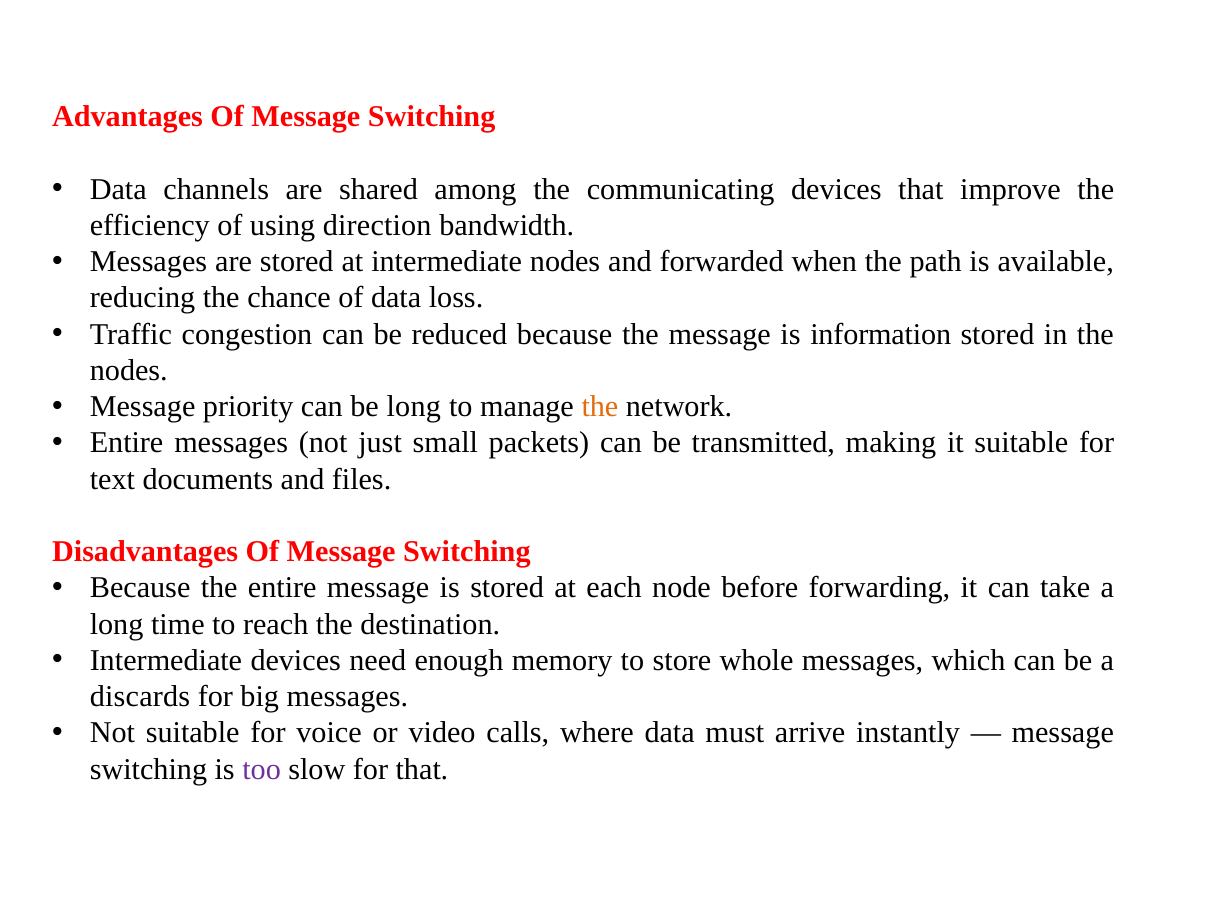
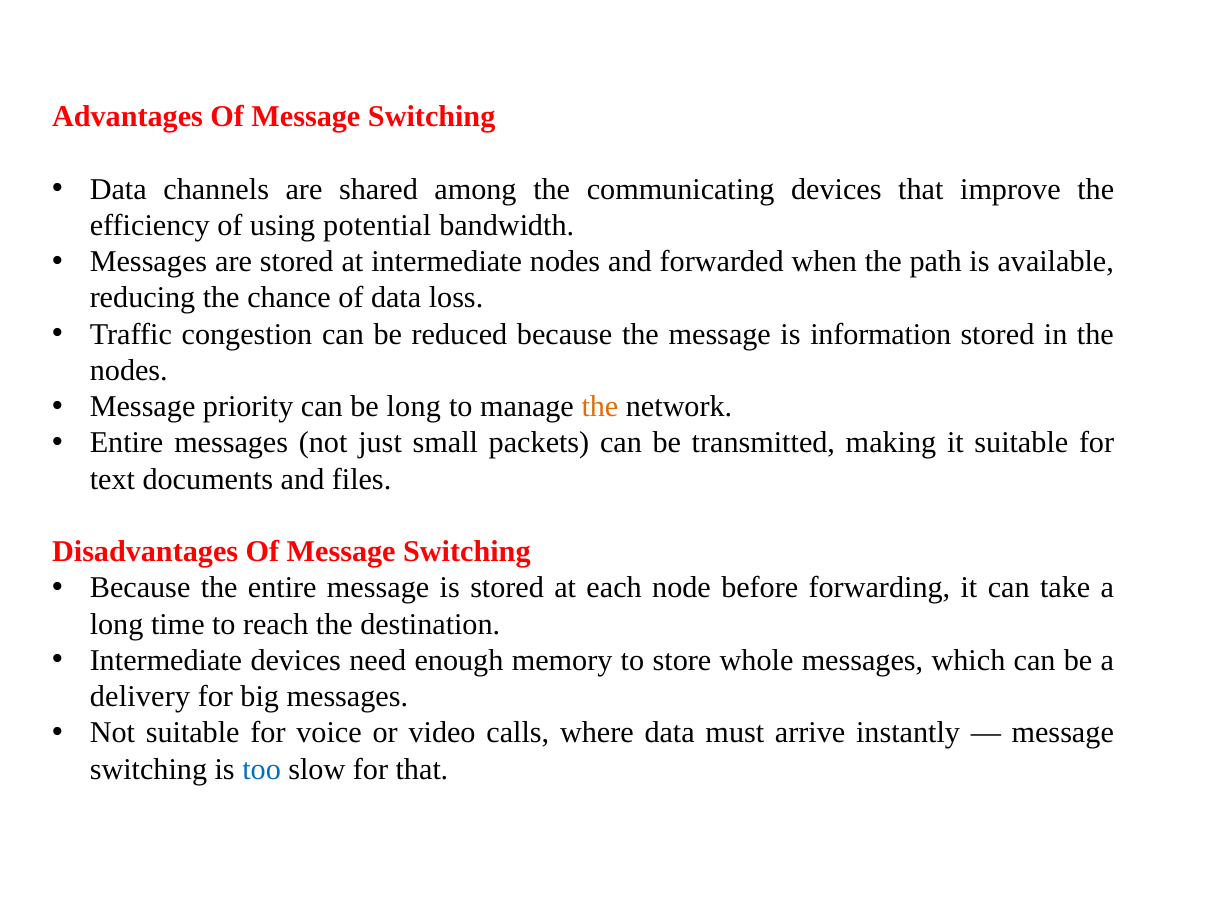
direction: direction -> potential (377, 225)
discards: discards -> delivery (140, 697)
too colour: purple -> blue (262, 769)
